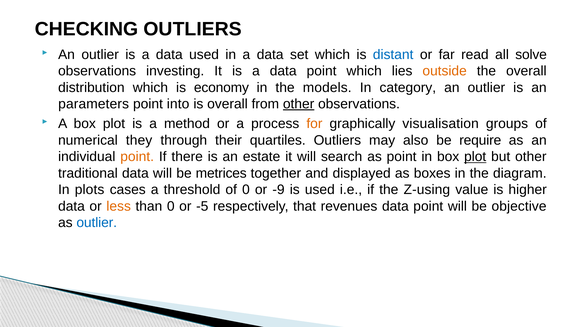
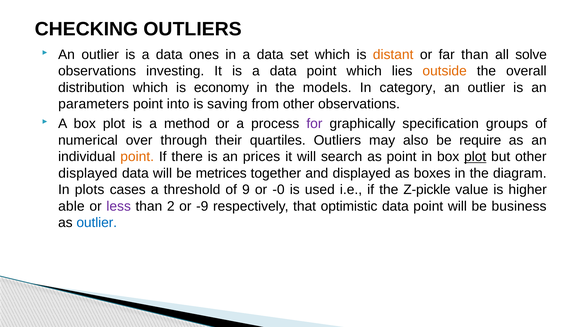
data used: used -> ones (204, 55)
distant colour: blue -> orange (393, 55)
far read: read -> than (475, 55)
is overall: overall -> saving (227, 104)
other underline: present -> none (299, 104)
for colour: orange -> purple (314, 124)
visualisation: visualisation -> specification (441, 124)
they: they -> over (139, 140)
estate: estate -> prices (262, 157)
traditional: traditional -> displayed (88, 173)
of 0: 0 -> 9 (246, 190)
-9: -9 -> -0 (278, 190)
Z-using: Z-using -> Z-pickle (427, 190)
data: data -> able (71, 206)
less colour: orange -> purple (119, 206)
than 0: 0 -> 2 (171, 206)
-5: -5 -> -9 (202, 206)
revenues: revenues -> optimistic (349, 206)
objective: objective -> business (519, 206)
